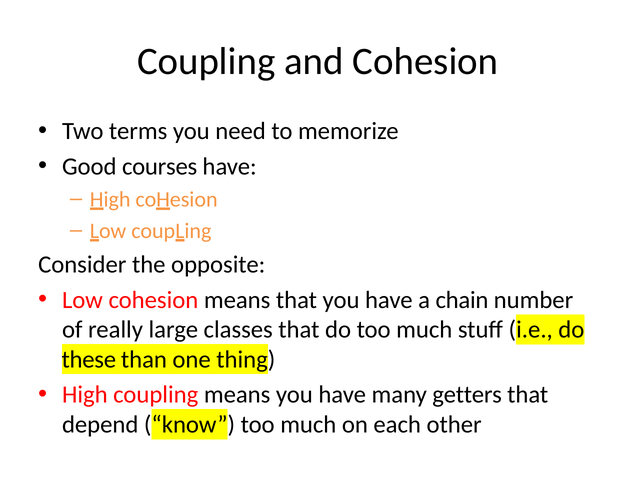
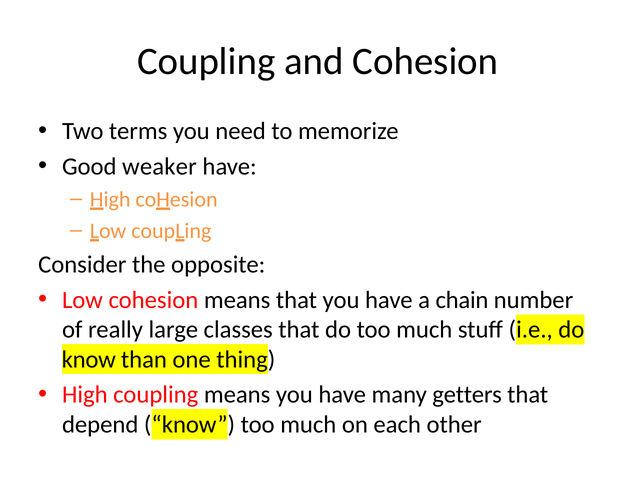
courses: courses -> weaker (159, 166)
these: these -> know (89, 359)
